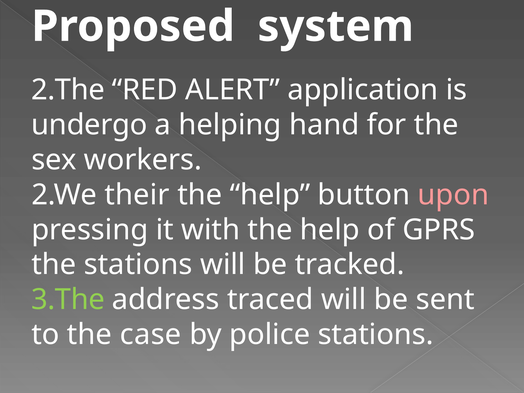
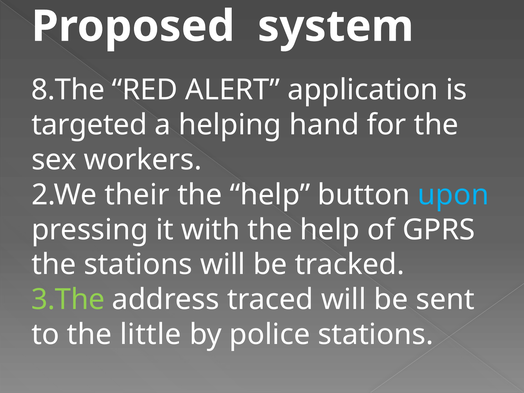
2.The: 2.The -> 8.The (68, 90)
undergo: undergo -> targeted (89, 125)
upon colour: pink -> light blue (453, 195)
case: case -> little (151, 335)
